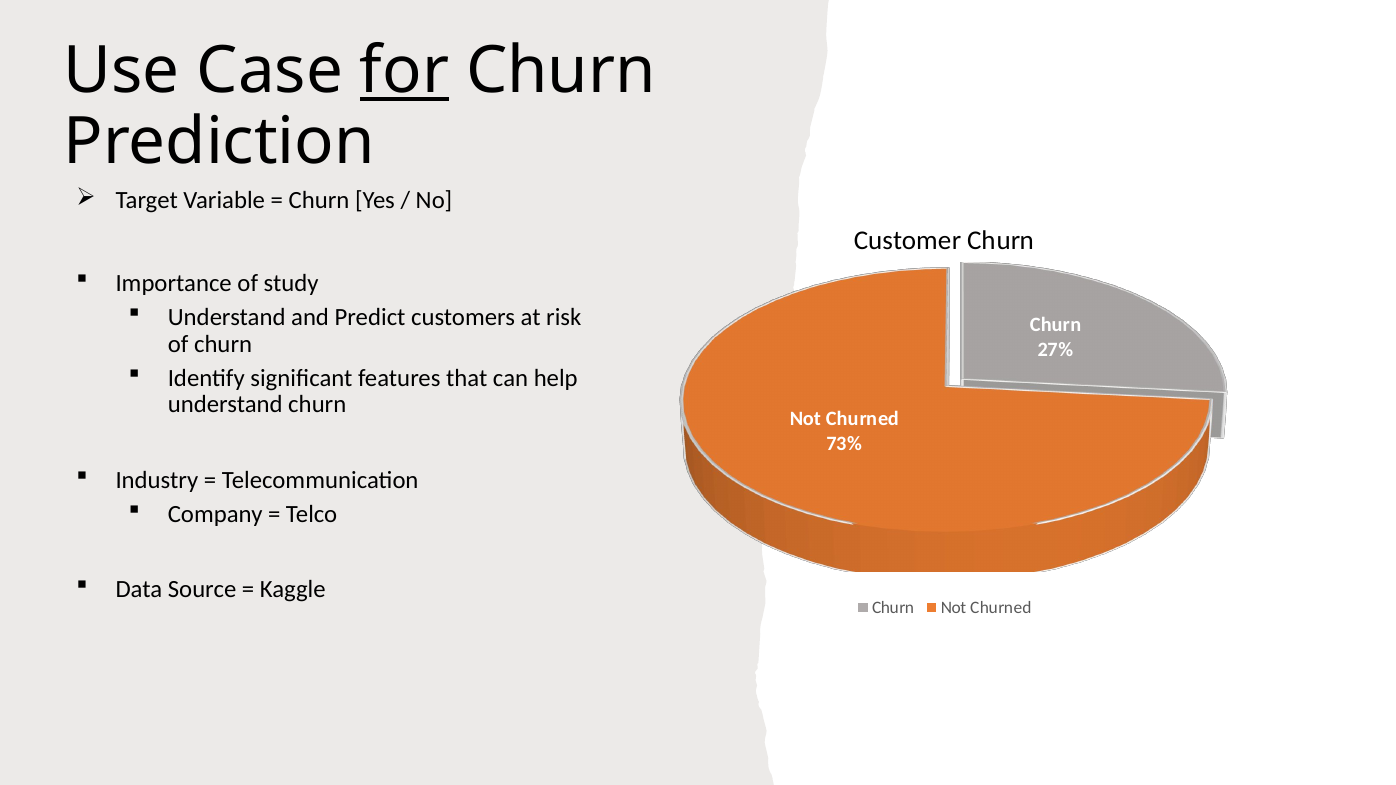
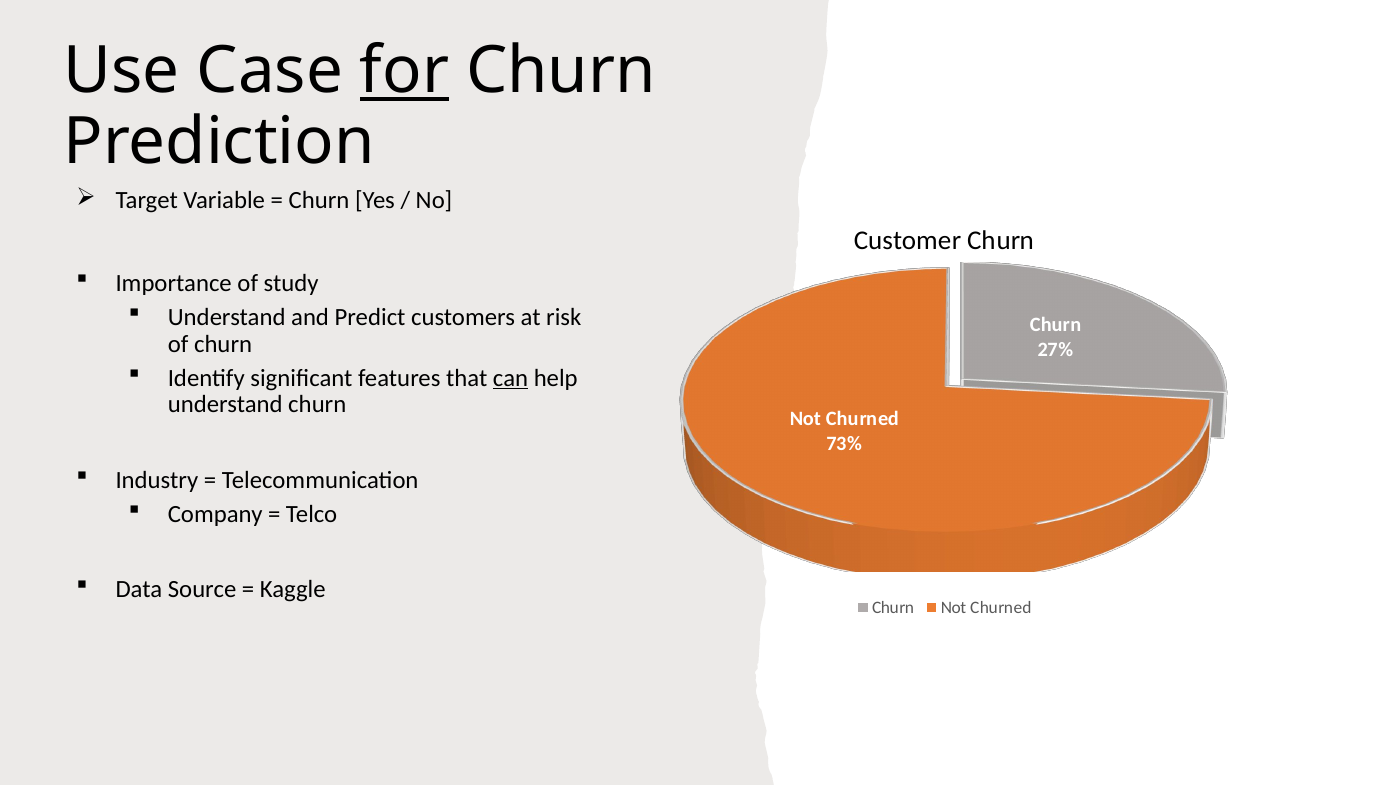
can underline: none -> present (511, 378)
